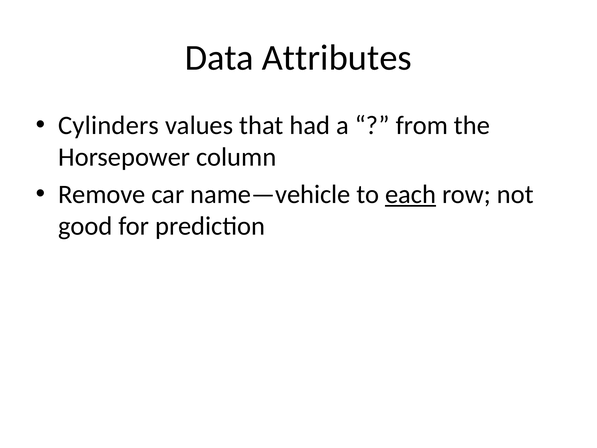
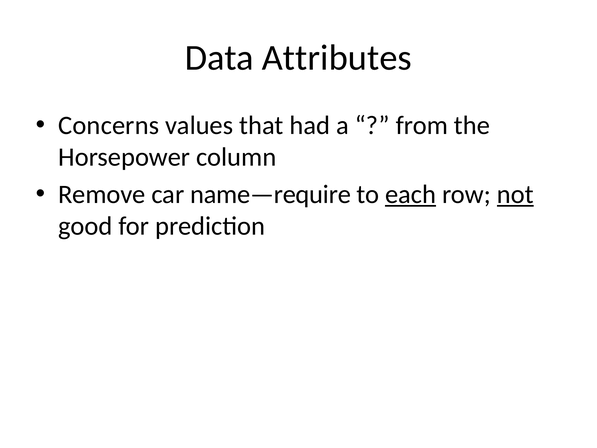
Cylinders: Cylinders -> Concerns (109, 125)
name—vehicle: name—vehicle -> name—require (271, 194)
not underline: none -> present (515, 194)
